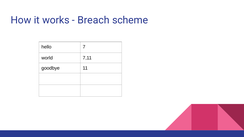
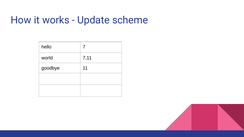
Breach: Breach -> Update (93, 20)
